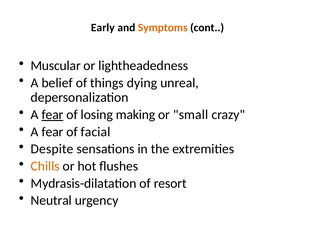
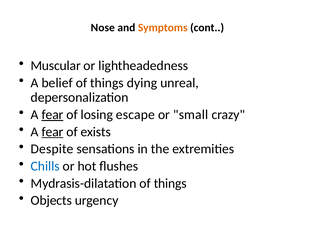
Early: Early -> Nose (103, 28)
making: making -> escape (135, 115)
fear underline: none -> present (52, 132)
facial: facial -> exists (96, 132)
Chills colour: orange -> blue (45, 166)
Mydrasis-dilatation of resort: resort -> things (170, 184)
Neutral: Neutral -> Objects (51, 201)
